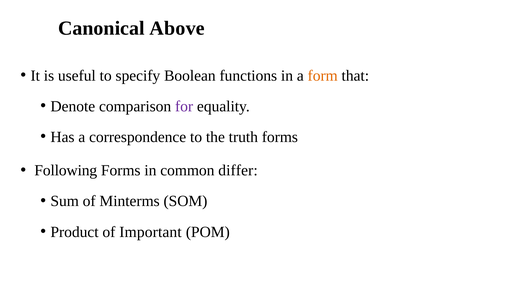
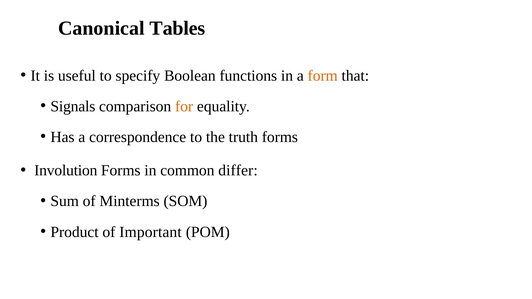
Above: Above -> Tables (177, 28)
Denote: Denote -> Signals (73, 106)
for colour: purple -> orange (184, 106)
Following: Following -> Involution (66, 171)
